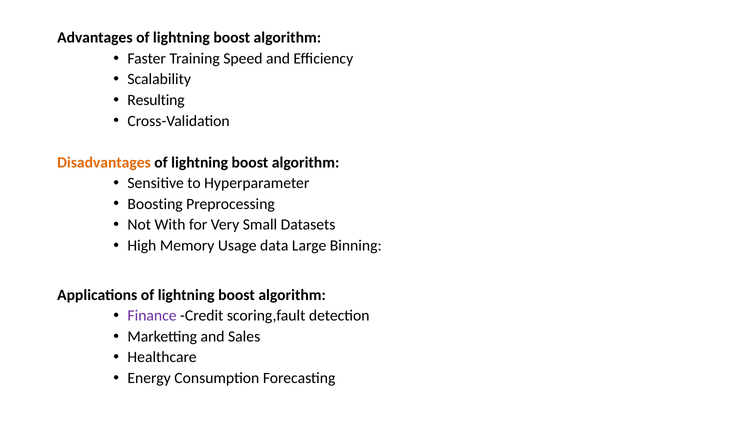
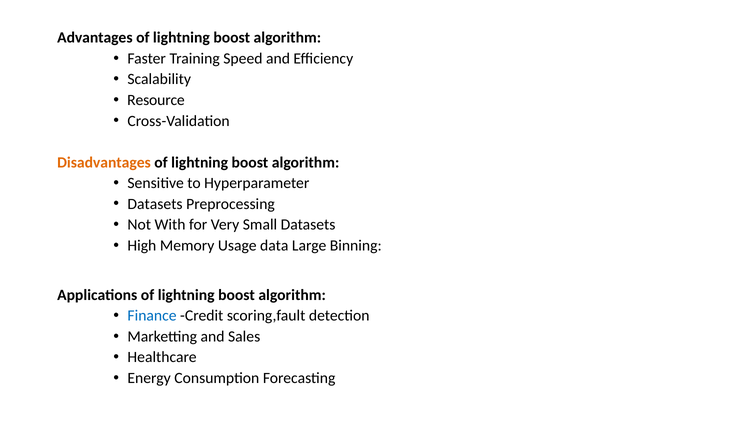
Resulting: Resulting -> Resource (156, 100)
Boosting: Boosting -> Datasets (155, 204)
Finance colour: purple -> blue (152, 316)
